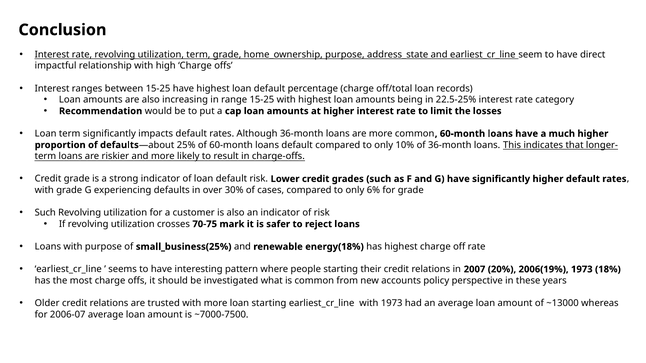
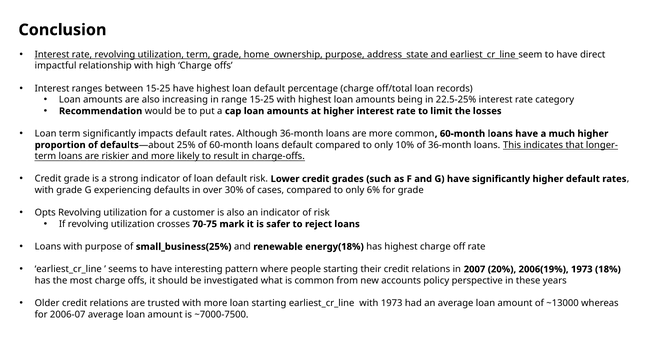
Such: Such -> Opts (45, 213)
